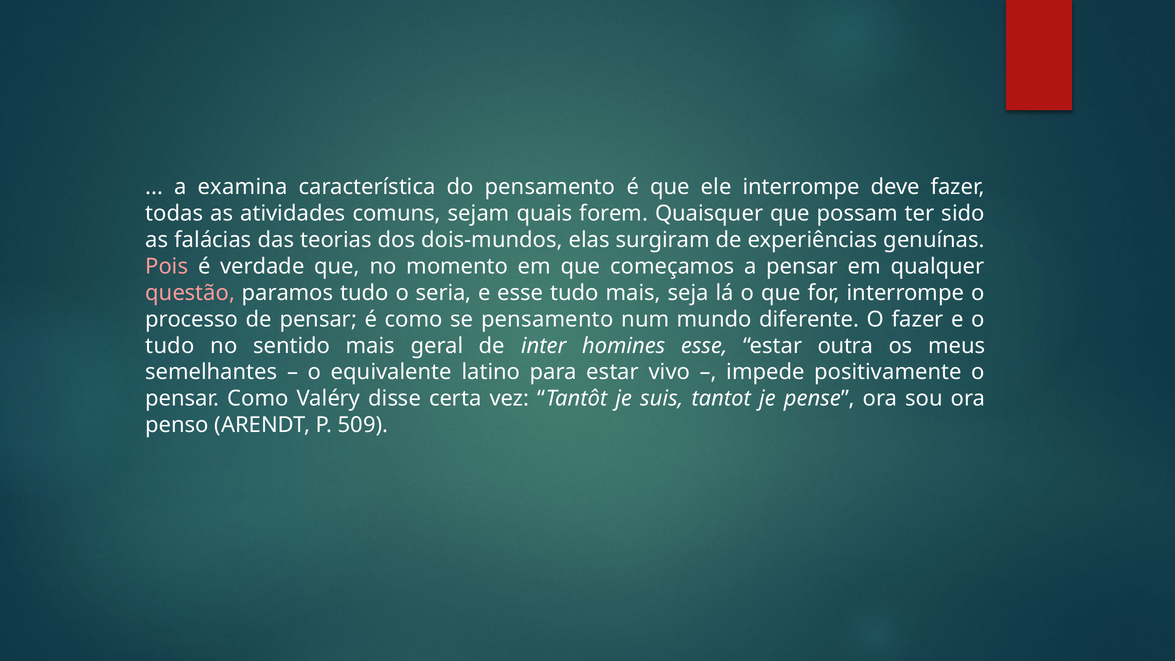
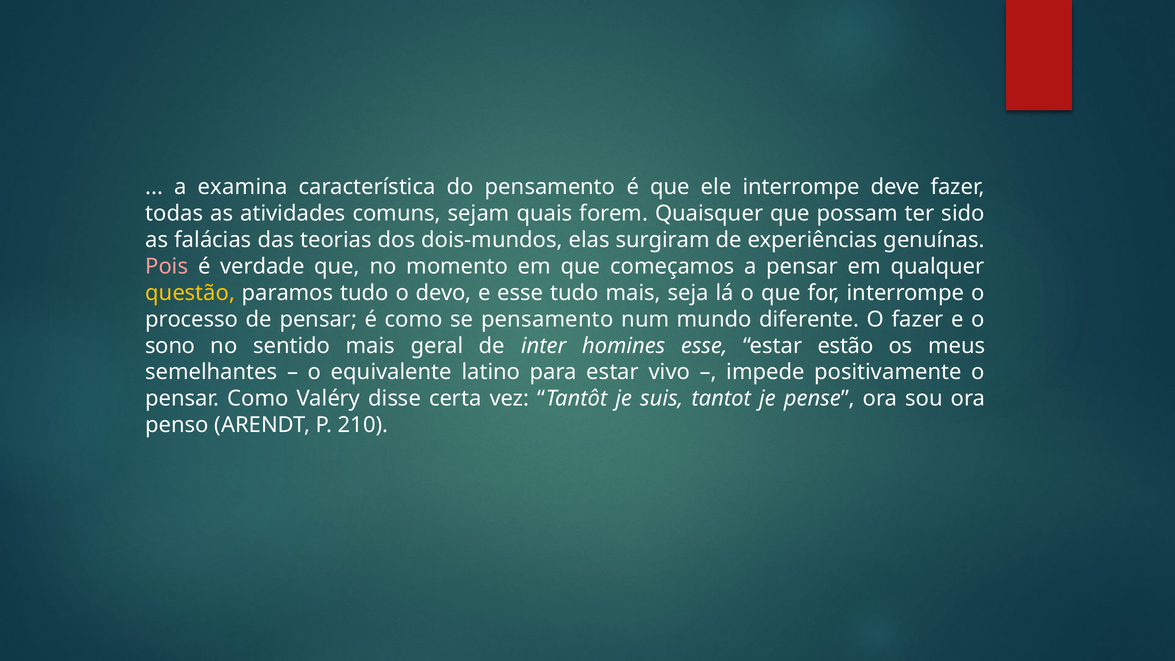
questão colour: pink -> yellow (190, 293)
seria: seria -> devo (444, 293)
tudo: tudo -> sono (170, 346)
outra: outra -> estão (845, 346)
509: 509 -> 210 (363, 425)
